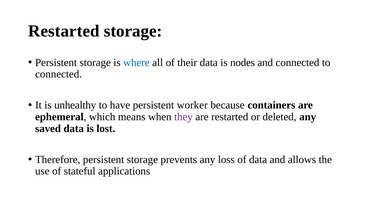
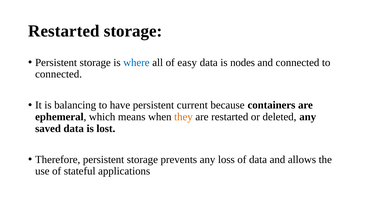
their: their -> easy (187, 63)
unhealthy: unhealthy -> balancing (75, 105)
worker: worker -> current (192, 105)
they colour: purple -> orange (183, 117)
